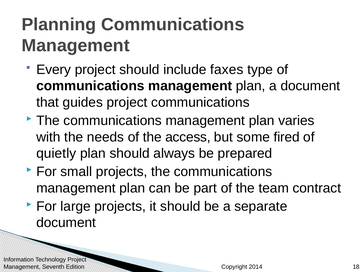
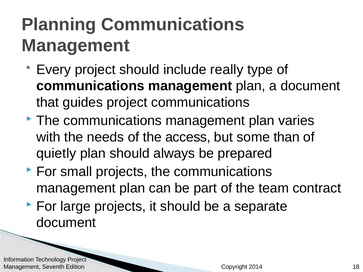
faxes: faxes -> really (227, 70)
fired: fired -> than (287, 137)
